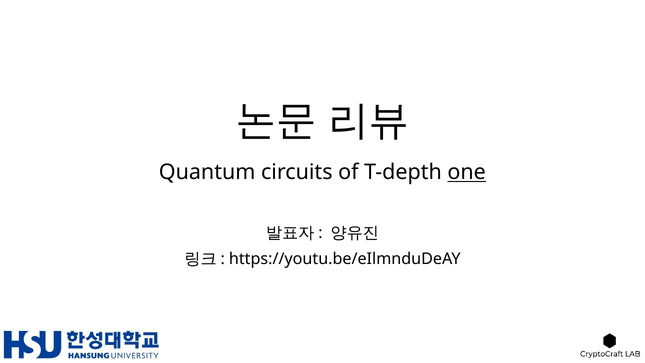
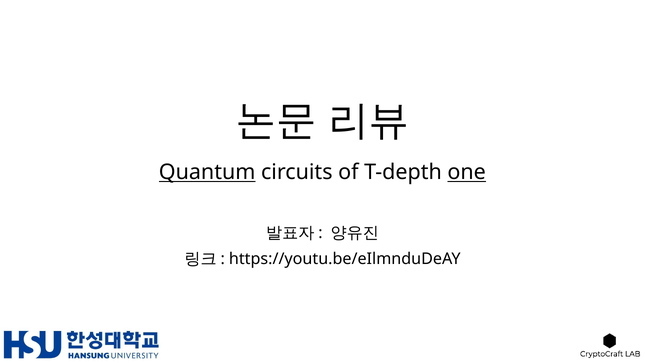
Quantum underline: none -> present (207, 172)
